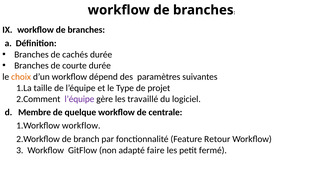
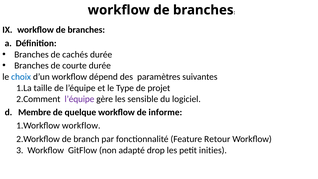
choix colour: orange -> blue (21, 77)
travaillé: travaillé -> sensible (143, 99)
centrale: centrale -> informe (165, 112)
faire: faire -> drop (156, 150)
fermé: fermé -> inities (213, 150)
